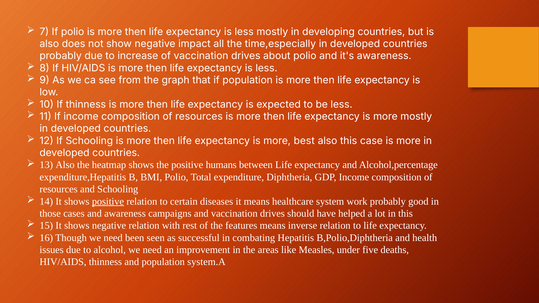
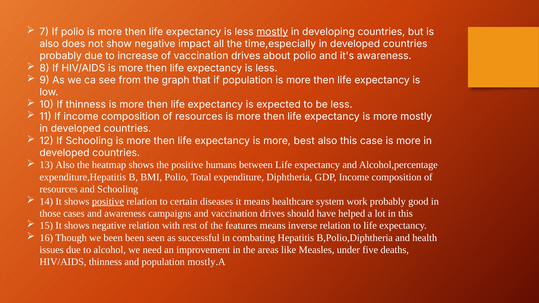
mostly underline: none -> present (272, 32)
Though we need: need -> been (113, 238)
system.A: system.A -> mostly.A (206, 262)
